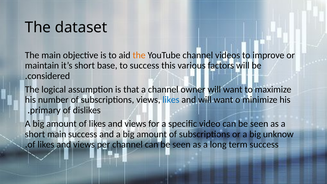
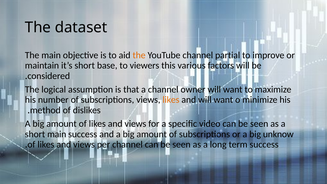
videos: videos -> partial (228, 55)
to success: success -> viewers (145, 66)
likes colour: blue -> orange (171, 100)
primary: primary -> method (45, 110)
